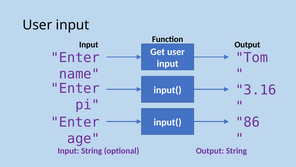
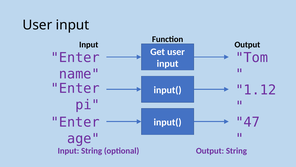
3.16: 3.16 -> 1.12 (256, 90)
86: 86 -> 47 (248, 122)
